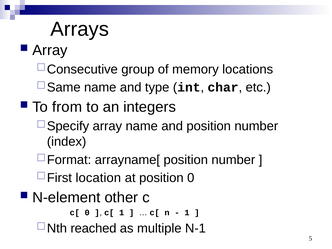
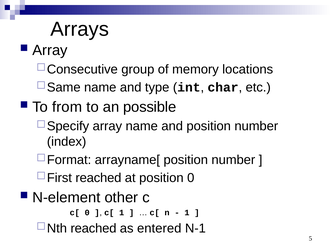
integers: integers -> possible (150, 107)
location: location -> reached (98, 178)
multiple: multiple -> entered (159, 228)
